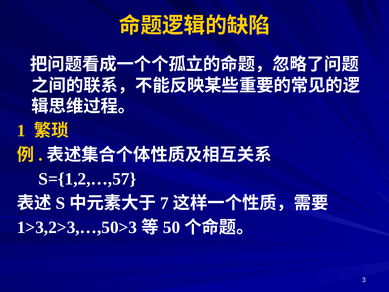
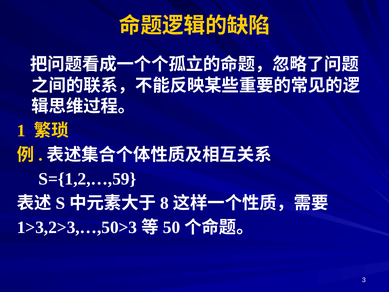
S={1,2,…,57: S={1,2,…,57 -> S={1,2,…,59 (87, 179)
7: 7 -> 8 (164, 203)
